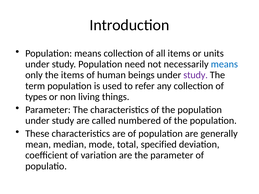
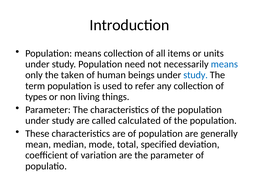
the items: items -> taken (72, 75)
study colour: purple -> blue (196, 75)
numbered: numbered -> calculated (139, 121)
